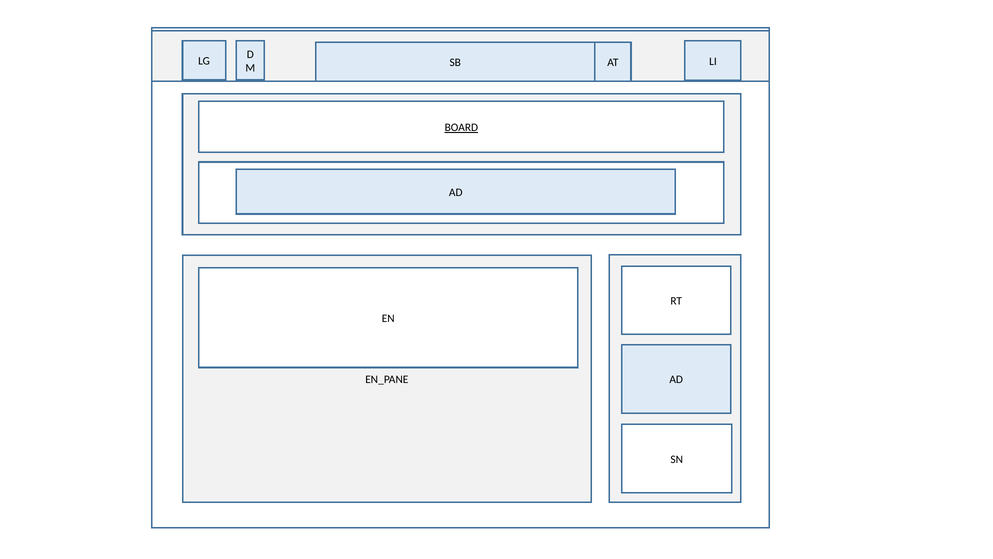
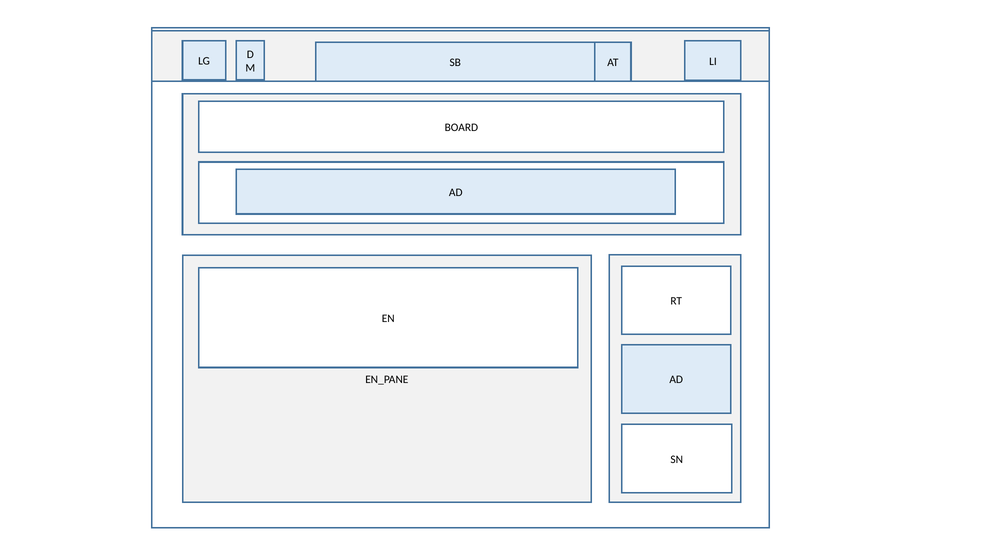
BOARD underline: present -> none (461, 127)
